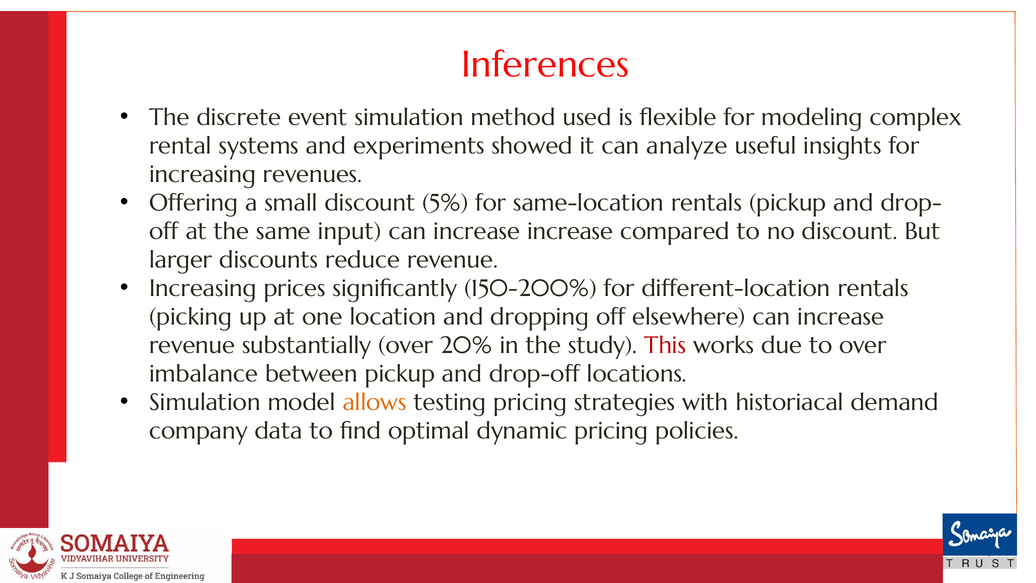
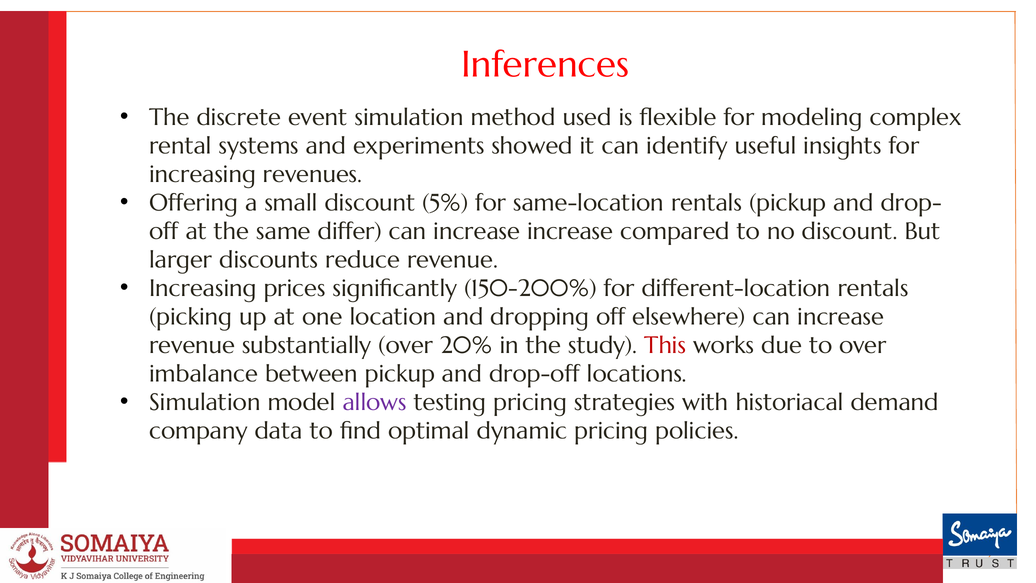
analyze: analyze -> identify (687, 146)
input: input -> differ (350, 231)
allows colour: orange -> purple (375, 402)
